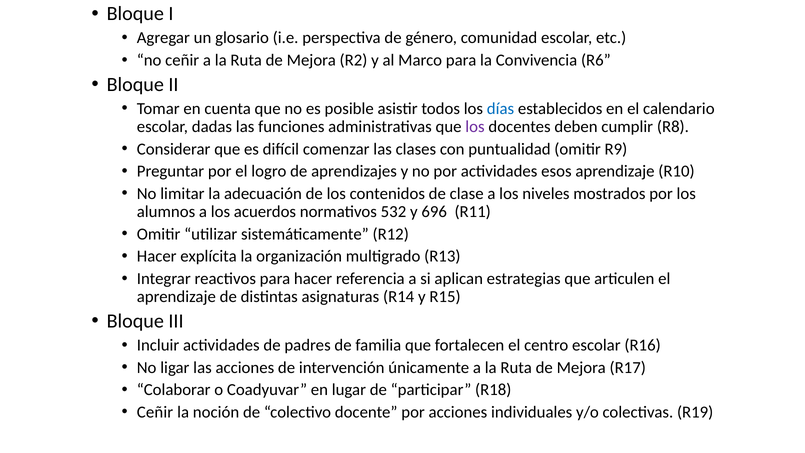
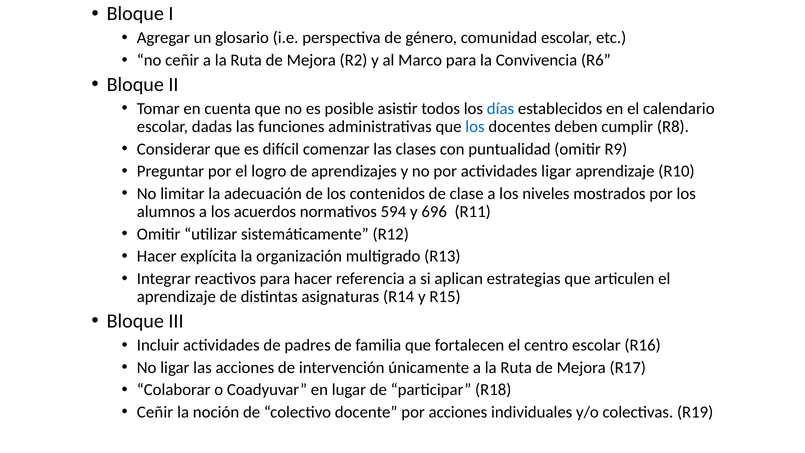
los colour: purple -> blue (475, 127)
actividades esos: esos -> ligar (556, 171)
532: 532 -> 594 (393, 212)
